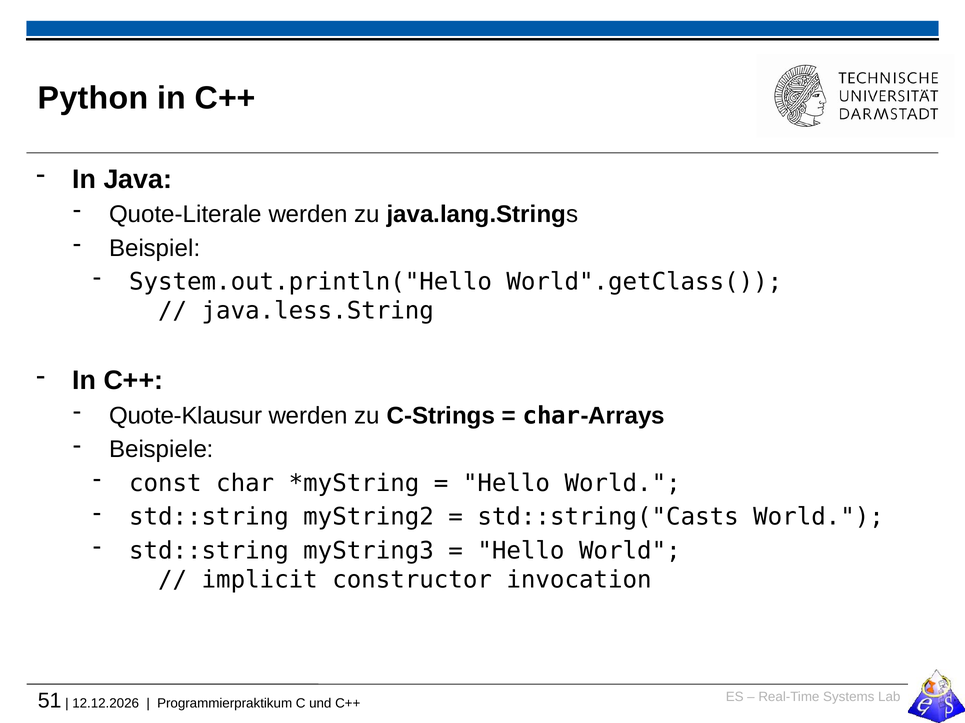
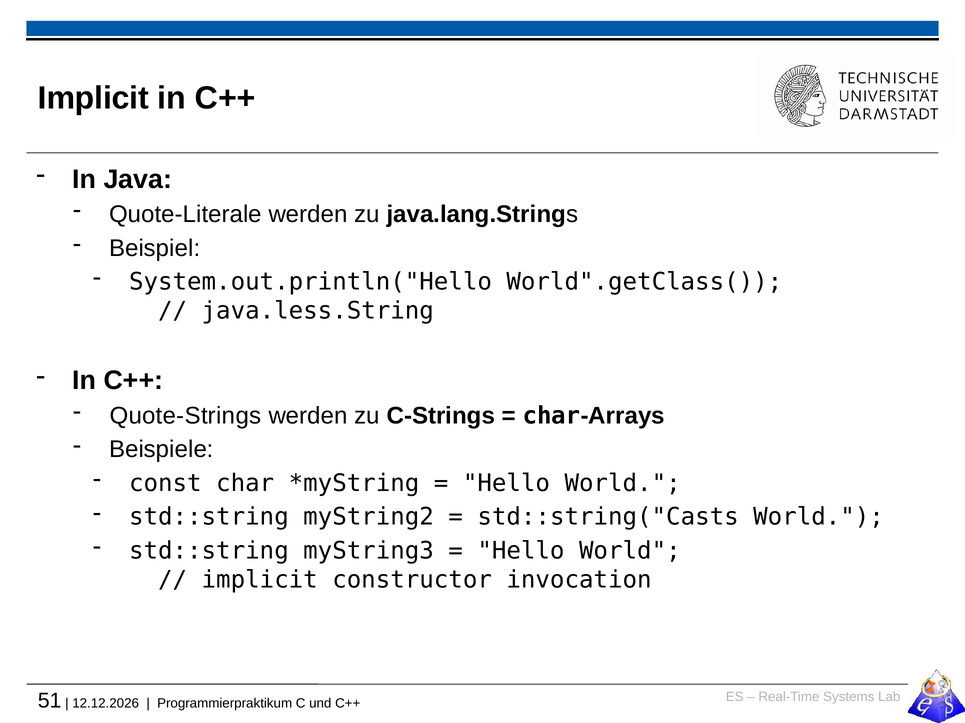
Python: Python -> Implicit (93, 98)
Quote-Klausur: Quote-Klausur -> Quote-Strings (185, 416)
